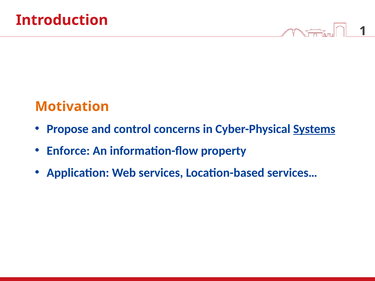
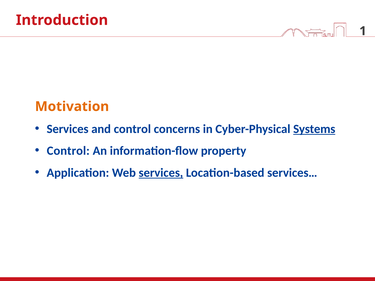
Propose: Propose -> Services (68, 129)
Enforce: Enforce -> Control (68, 151)
services underline: none -> present (161, 173)
